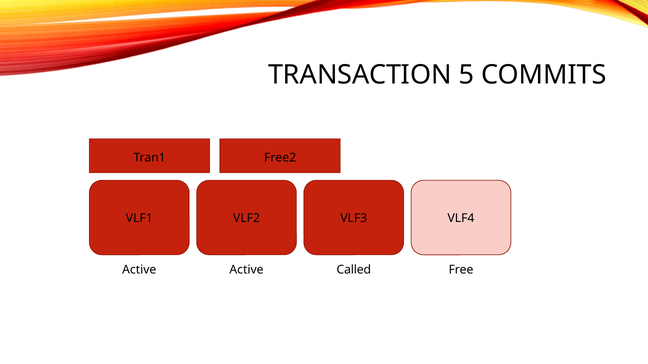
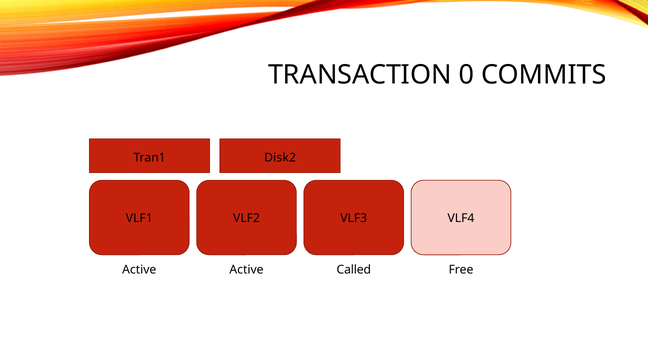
5: 5 -> 0 (466, 75)
Free2: Free2 -> Disk2 (280, 158)
